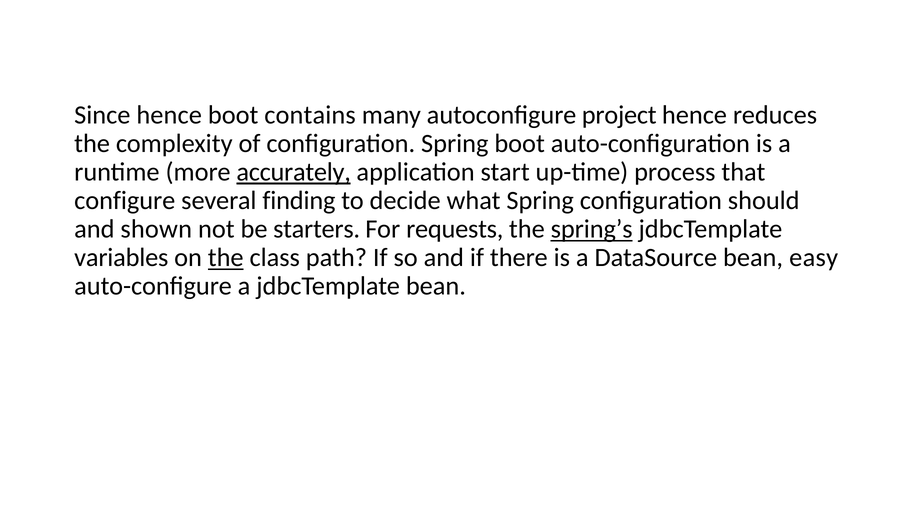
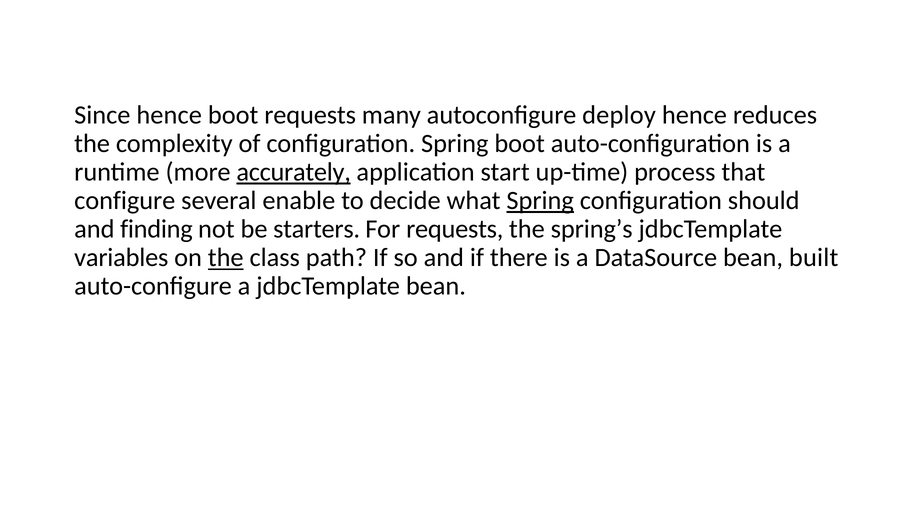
boot contains: contains -> requests (310, 115)
project: project -> deploy (619, 115)
finding: finding -> enable (299, 201)
Spring underline: none -> present (540, 201)
shown: shown -> finding (156, 229)
spring’s underline: present -> none (592, 229)
easy: easy -> built (814, 258)
